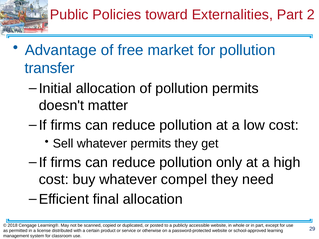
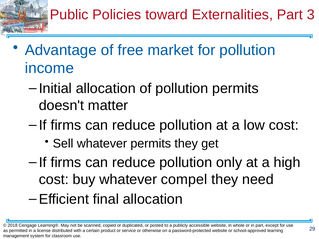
2: 2 -> 3 (311, 15)
transfer: transfer -> income (49, 68)
